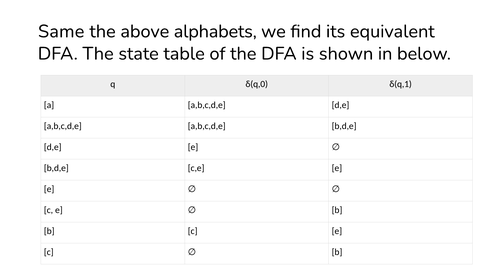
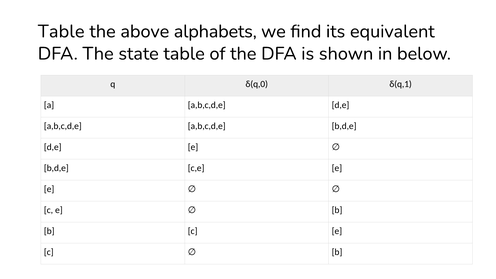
Same: Same -> Table (61, 31)
